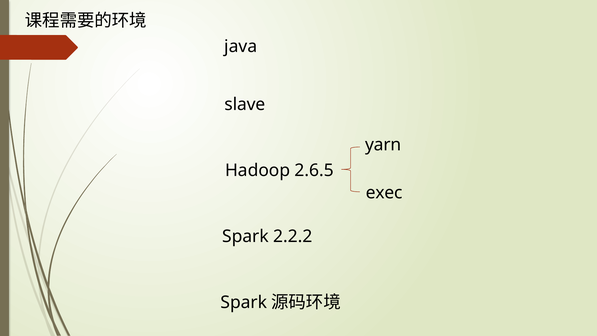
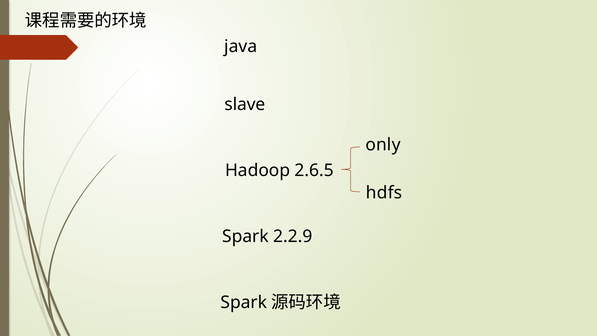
yarn: yarn -> only (383, 145)
exec: exec -> hdfs (384, 193)
2.2.2: 2.2.2 -> 2.2.9 (293, 236)
